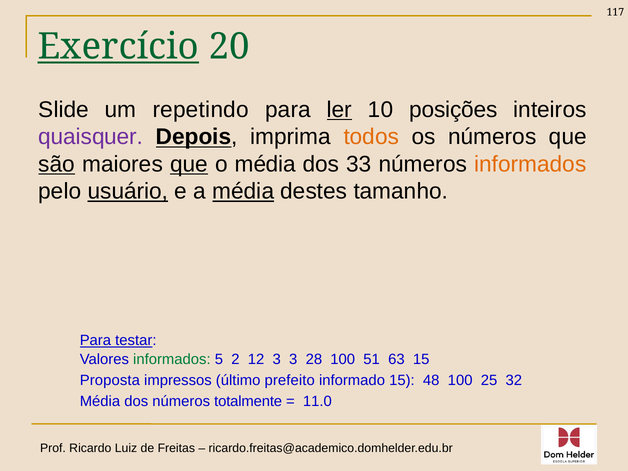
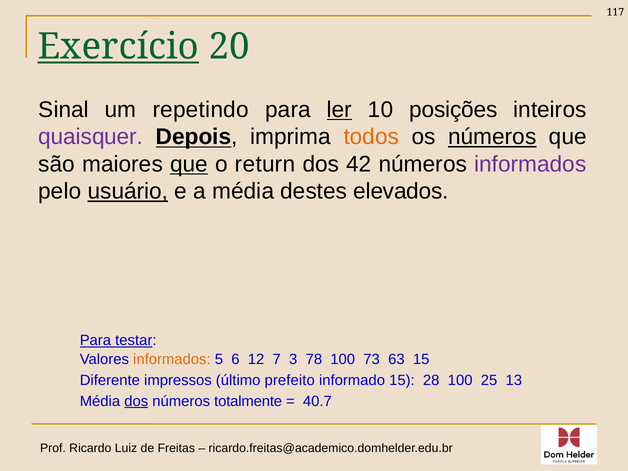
Slide: Slide -> Sinal (64, 110)
números underline: none -> present (492, 137)
são underline: present -> none (57, 164)
o média: média -> return (265, 164)
33: 33 -> 42 (359, 164)
informados colour: orange -> purple (530, 164)
média underline: present -> none (243, 191)
tamanho: tamanho -> elevados (401, 191)
informados colour: green -> orange (172, 359)
2: 2 -> 6 (235, 359)
12 3: 3 -> 7 (277, 359)
28: 28 -> 78 (314, 359)
51: 51 -> 73 (372, 359)
Proposta: Proposta -> Diferente (110, 380)
48: 48 -> 28 (431, 380)
32: 32 -> 13 (514, 380)
dos underline: none -> present (136, 401)
11.0: 11.0 -> 40.7 (317, 401)
